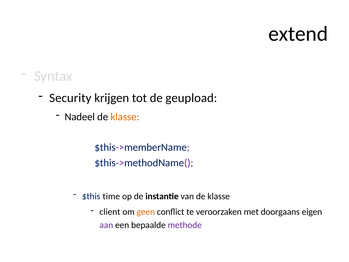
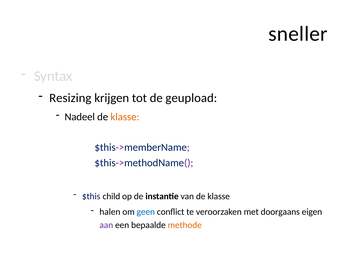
extend: extend -> sneller (298, 34)
Security: Security -> Resizing (70, 98)
time: time -> child (111, 196)
client: client -> halen (110, 212)
geen colour: orange -> blue (146, 212)
methode colour: purple -> orange (185, 225)
